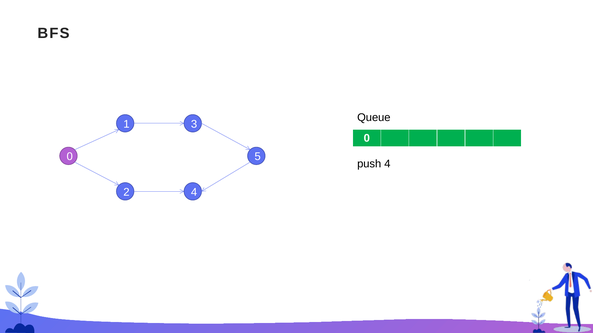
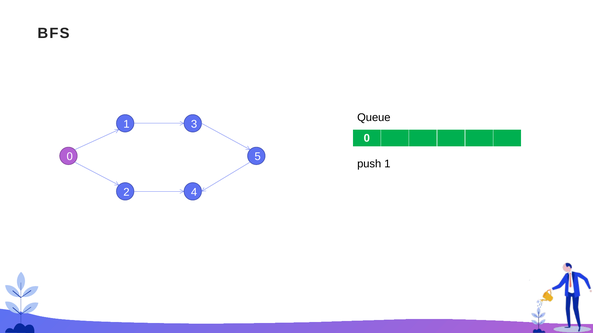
push 4: 4 -> 1 (387, 164)
